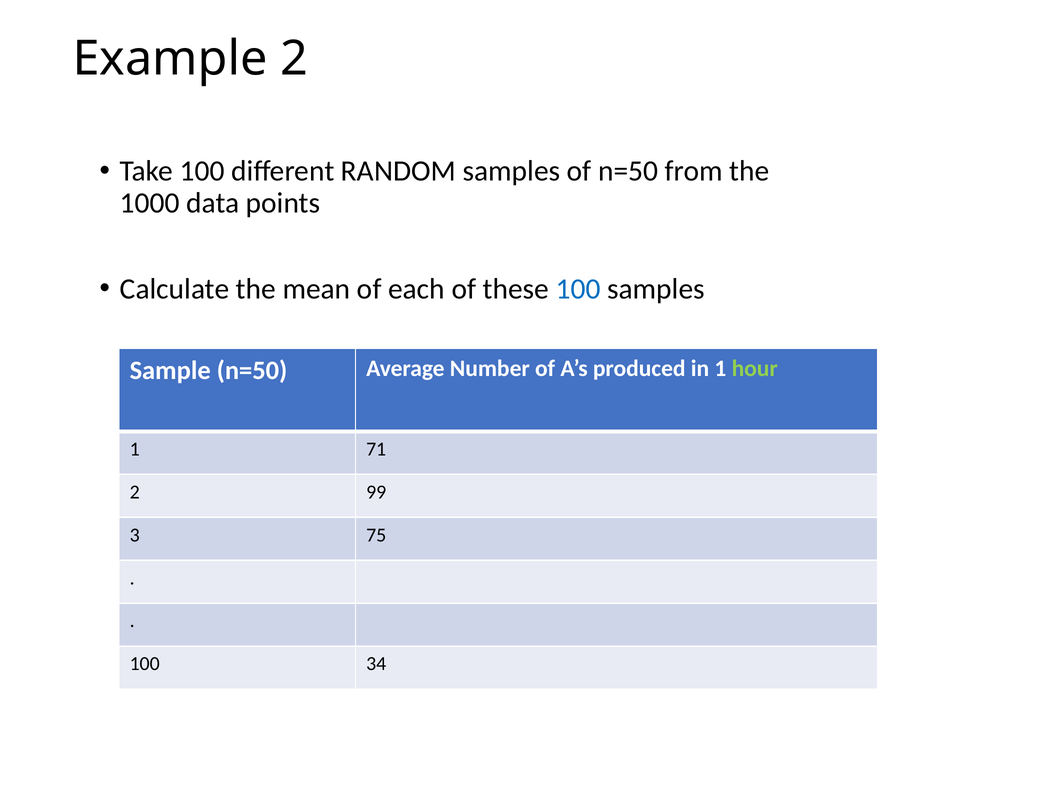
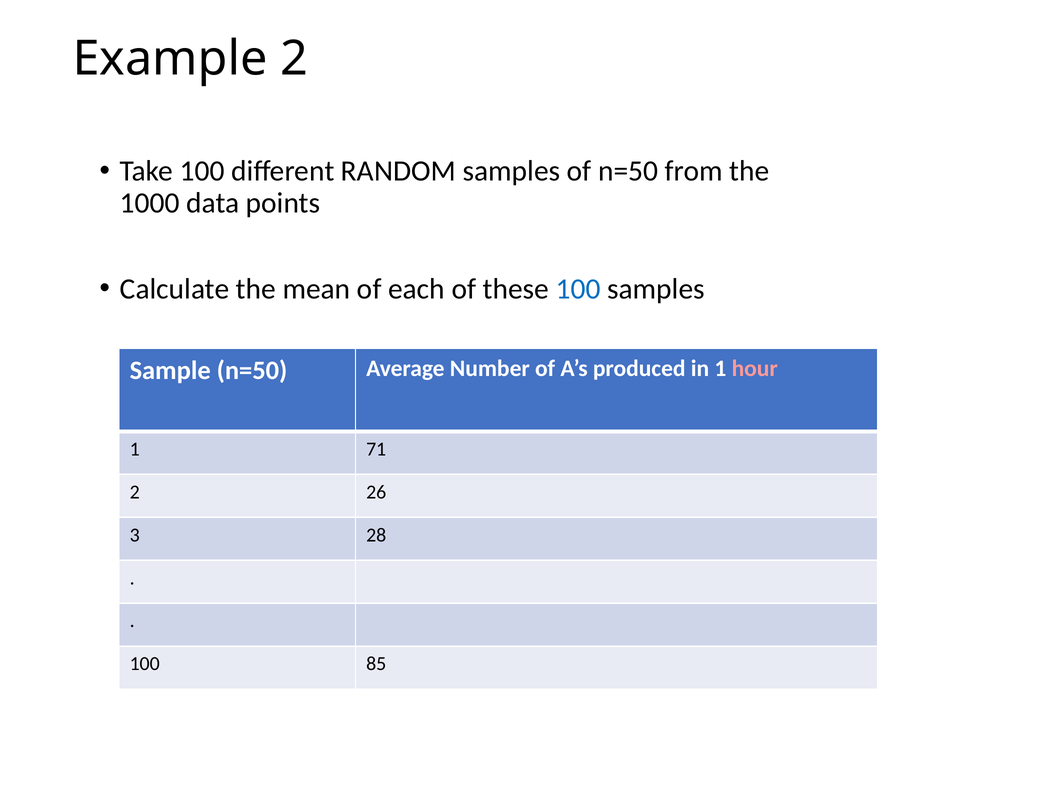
hour colour: light green -> pink (755, 369)
99: 99 -> 26 (376, 492)
75: 75 -> 28 (376, 535)
34: 34 -> 85 (376, 664)
